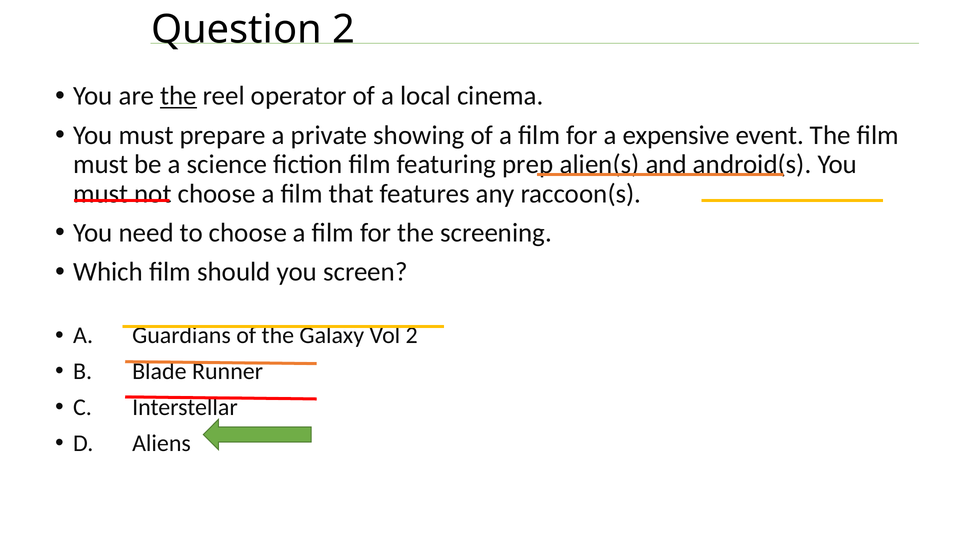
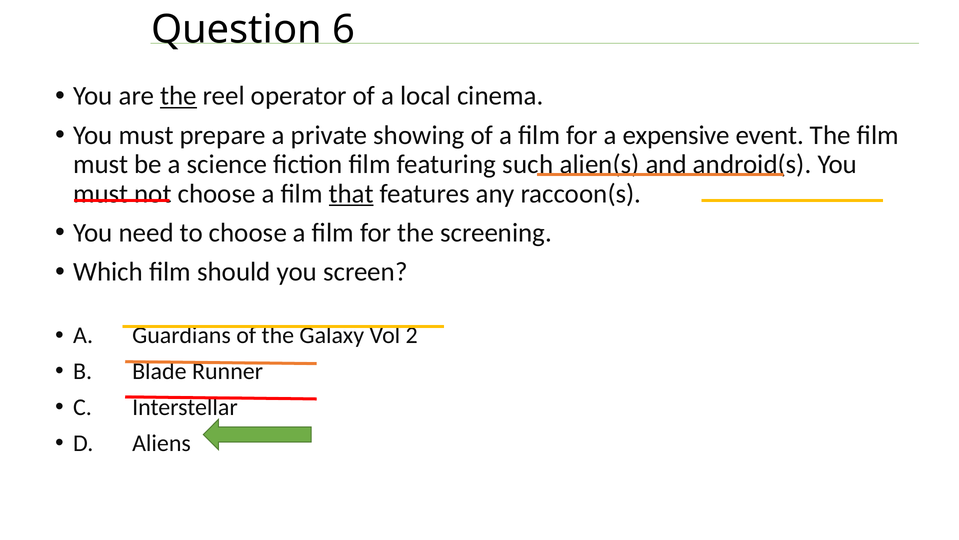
Question 2: 2 -> 6 (344, 30)
prep: prep -> such (528, 164)
that underline: none -> present (351, 193)
